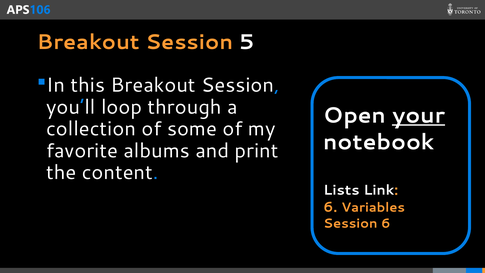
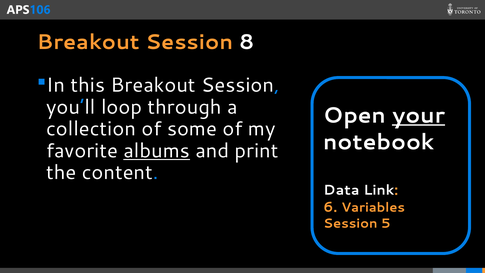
5: 5 -> 8 (247, 42)
albums underline: none -> present (157, 151)
Lists: Lists -> Data (341, 190)
Session 6: 6 -> 5 (386, 223)
